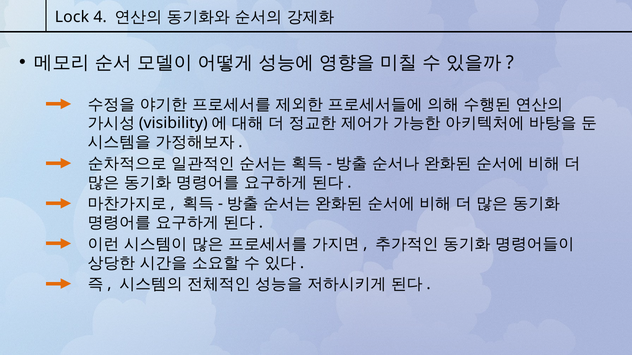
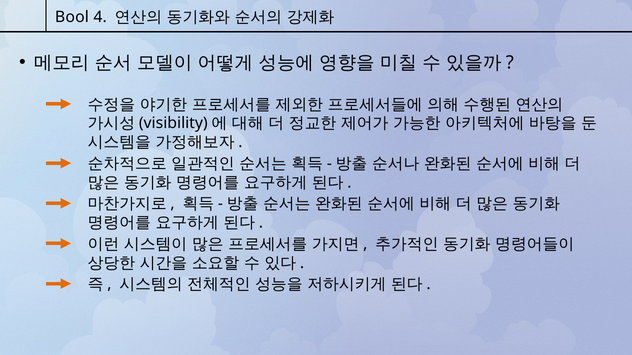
Lock: Lock -> Bool (72, 17)
